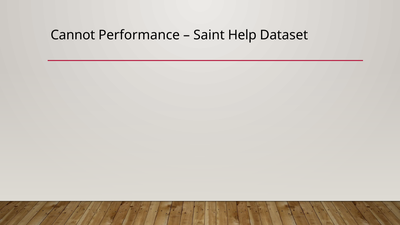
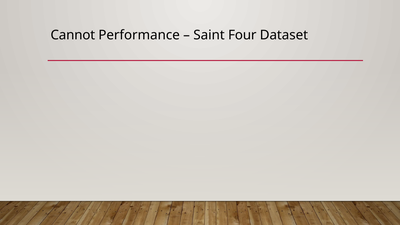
Help: Help -> Four (242, 35)
